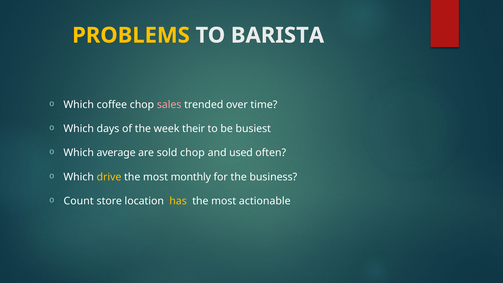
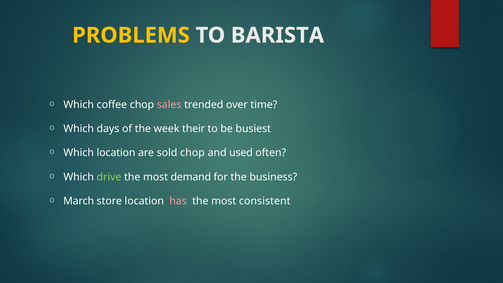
Which average: average -> location (116, 153)
drive colour: yellow -> light green (109, 177)
monthly: monthly -> demand (191, 177)
Count: Count -> March (79, 201)
has colour: yellow -> pink (178, 201)
actionable: actionable -> consistent (265, 201)
